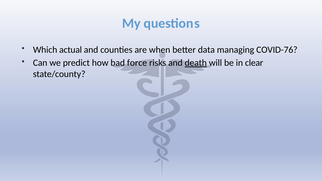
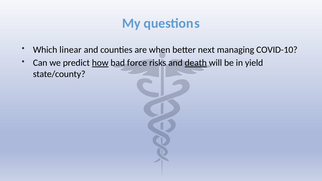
actual: actual -> linear (71, 50)
data: data -> next (206, 50)
COVID-76: COVID-76 -> COVID-10 (277, 50)
how underline: none -> present (100, 63)
clear: clear -> yield (254, 63)
